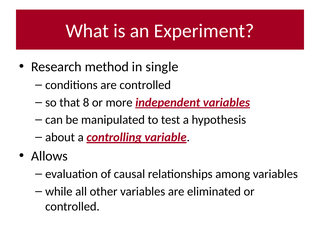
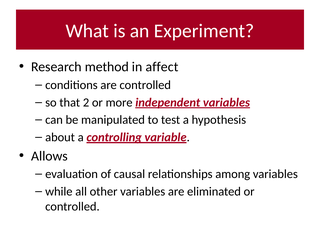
single: single -> affect (162, 67)
8: 8 -> 2 (86, 102)
